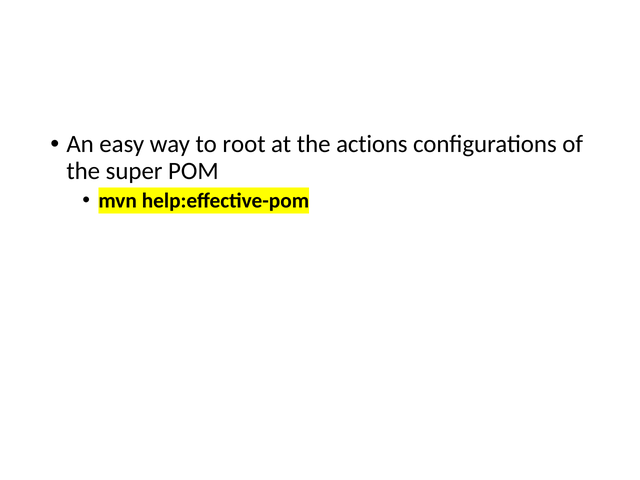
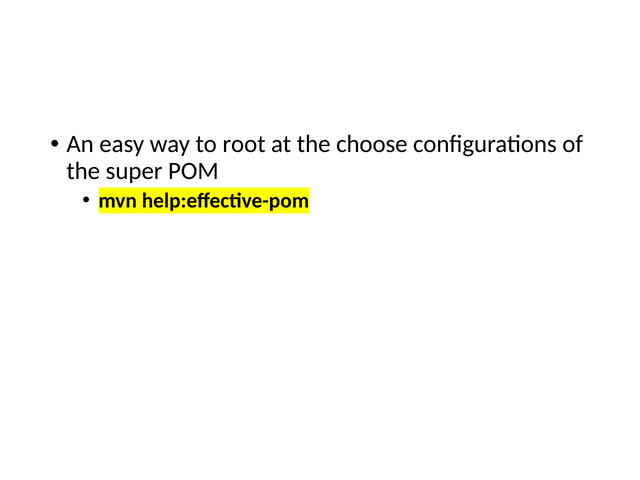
actions: actions -> choose (372, 144)
